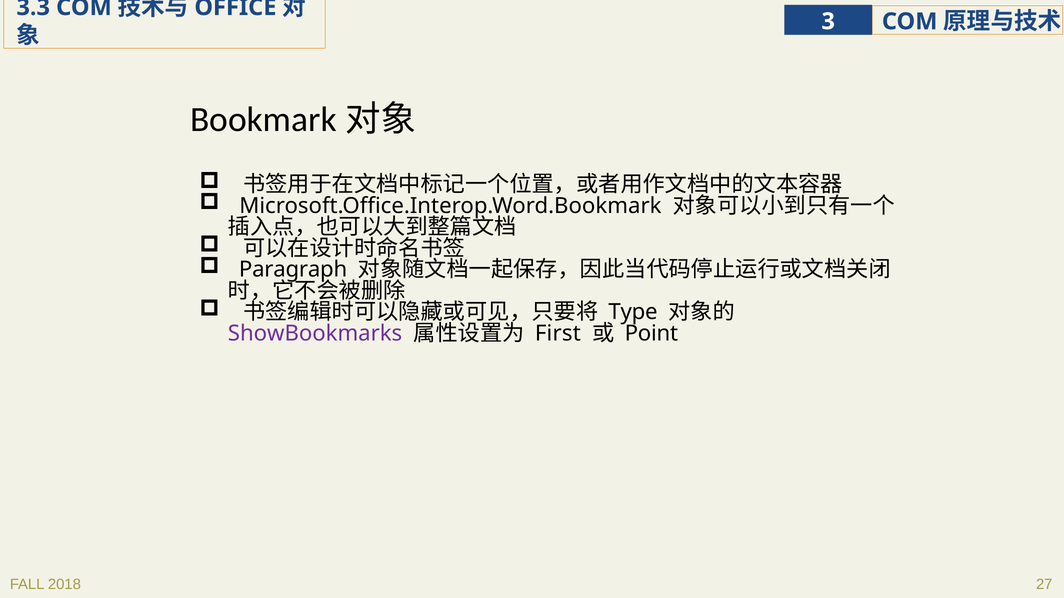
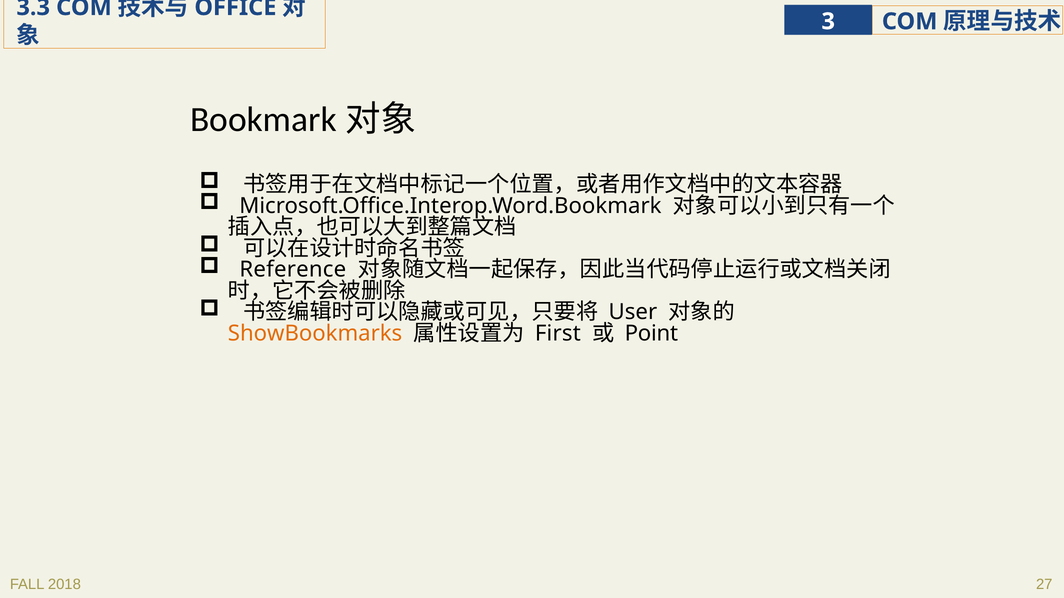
Paragraph: Paragraph -> Reference (293, 270)
Type: Type -> User (633, 312)
ShowBookmarks colour: purple -> orange (315, 334)
